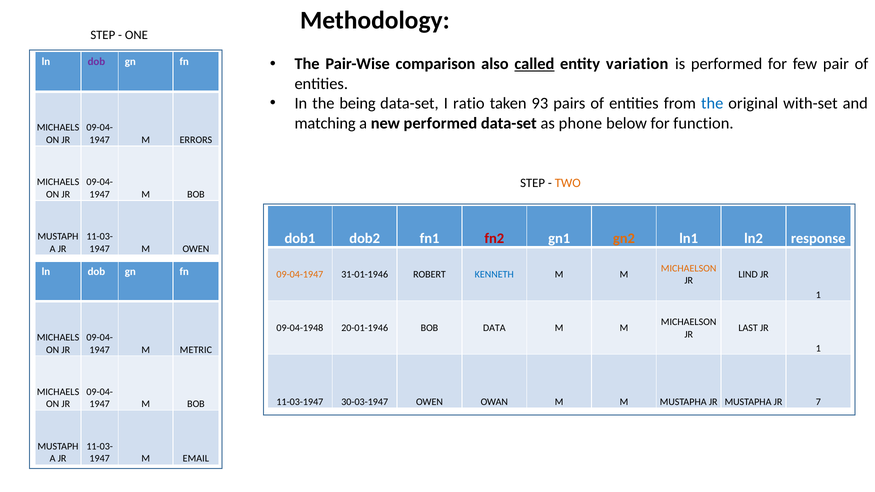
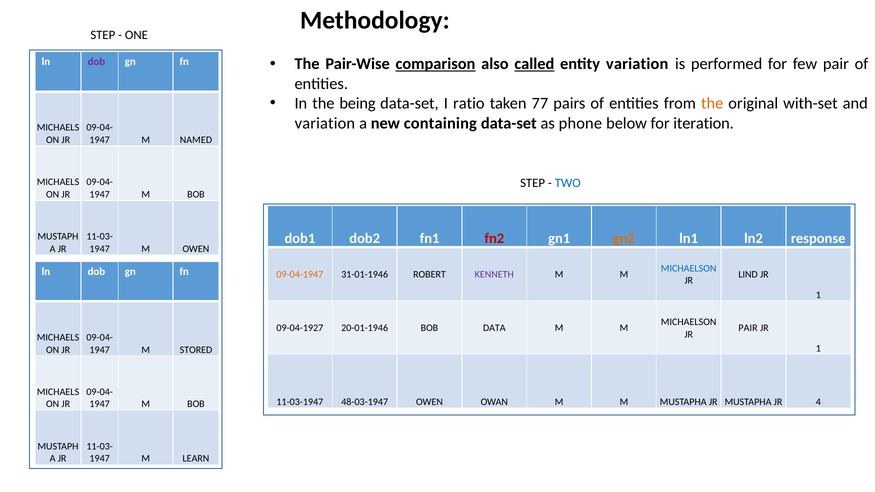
comparison underline: none -> present (435, 64)
93: 93 -> 77 (540, 103)
the colour: blue -> orange (712, 103)
matching: matching -> variation (325, 123)
new performed: performed -> containing (440, 123)
function: function -> iteration (704, 123)
ERRORS: ERRORS -> NAMED (196, 140)
TWO colour: orange -> blue (568, 183)
MICHAELSON colour: orange -> blue (689, 268)
KENNETH colour: blue -> purple (494, 275)
09-04-1948: 09-04-1948 -> 09-04-1927 (300, 328)
LAST: LAST -> PAIR (748, 328)
METRIC: METRIC -> STORED (196, 350)
30-03-1947: 30-03-1947 -> 48-03-1947 (365, 402)
7: 7 -> 4 (818, 402)
EMAIL: EMAIL -> LEARN (196, 459)
